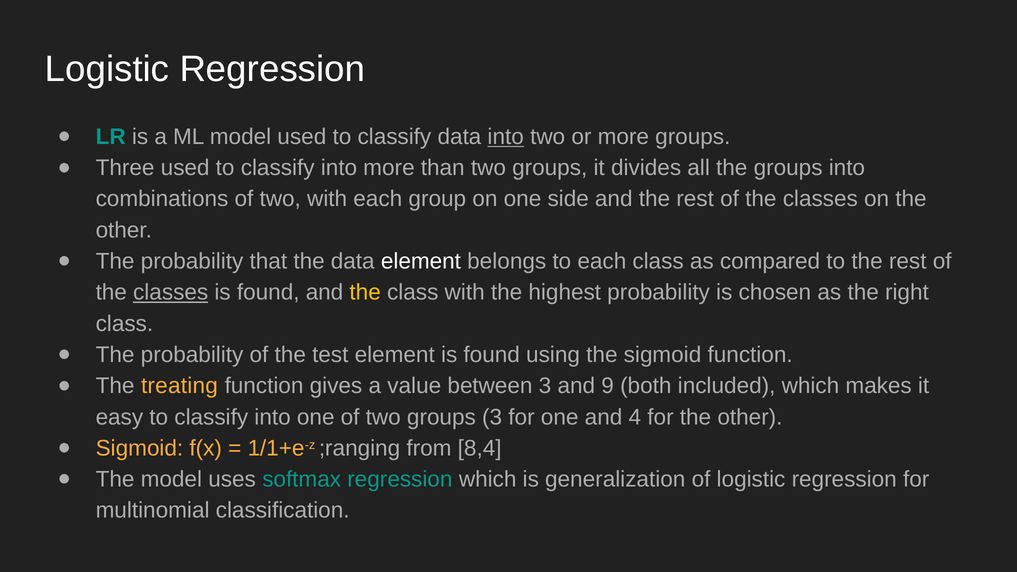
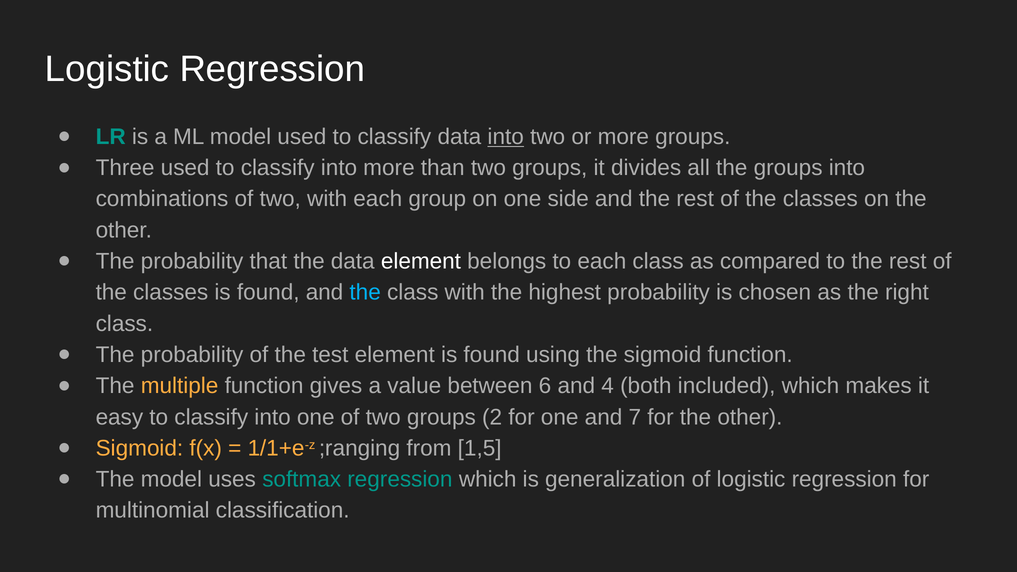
classes underline: present -> none (171, 293)
the colour: yellow -> light blue (365, 293)
treating: treating -> multiple (180, 386)
between 3: 3 -> 6 (545, 386)
9: 9 -> 4 (608, 386)
groups 3: 3 -> 2 (492, 417)
4: 4 -> 7 (635, 417)
8,4: 8,4 -> 1,5 (480, 448)
